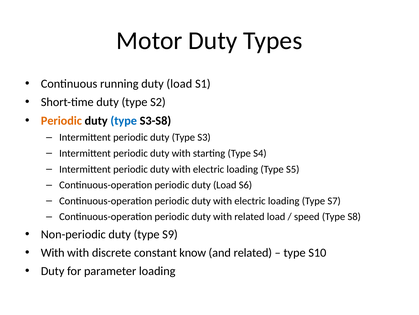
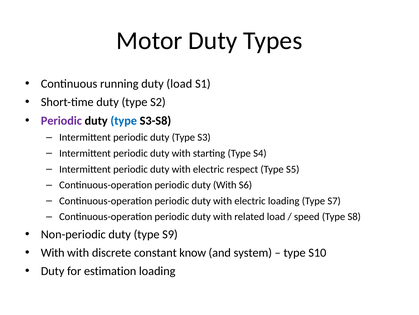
Periodic colour: orange -> purple (61, 120)
loading: loading -> respect (242, 169)
Load: Load -> With (225, 185)
and related: related -> system (253, 252)
parameter: parameter -> estimation (110, 271)
